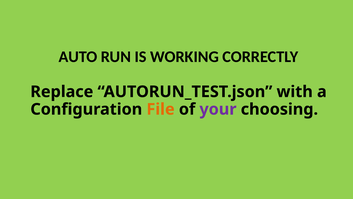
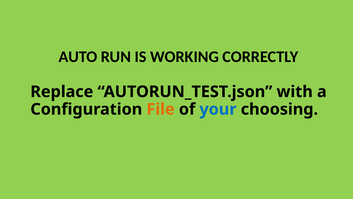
your colour: purple -> blue (218, 109)
